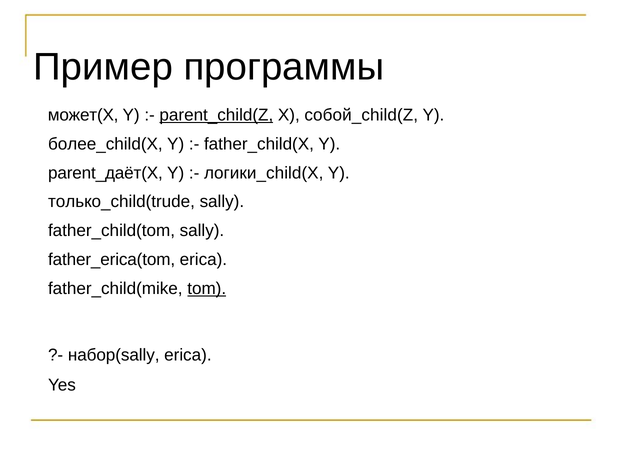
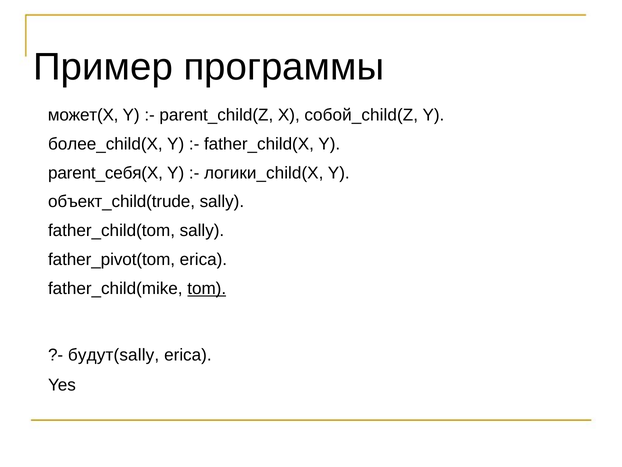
parent_child(Z underline: present -> none (216, 115)
parent_даёт(X: parent_даёт(X -> parent_себя(X (105, 173)
только_child(trude: только_child(trude -> объект_child(trude (122, 202)
father_erica(tom: father_erica(tom -> father_pivot(tom (112, 259)
набор(sally: набор(sally -> будут(sally (114, 355)
